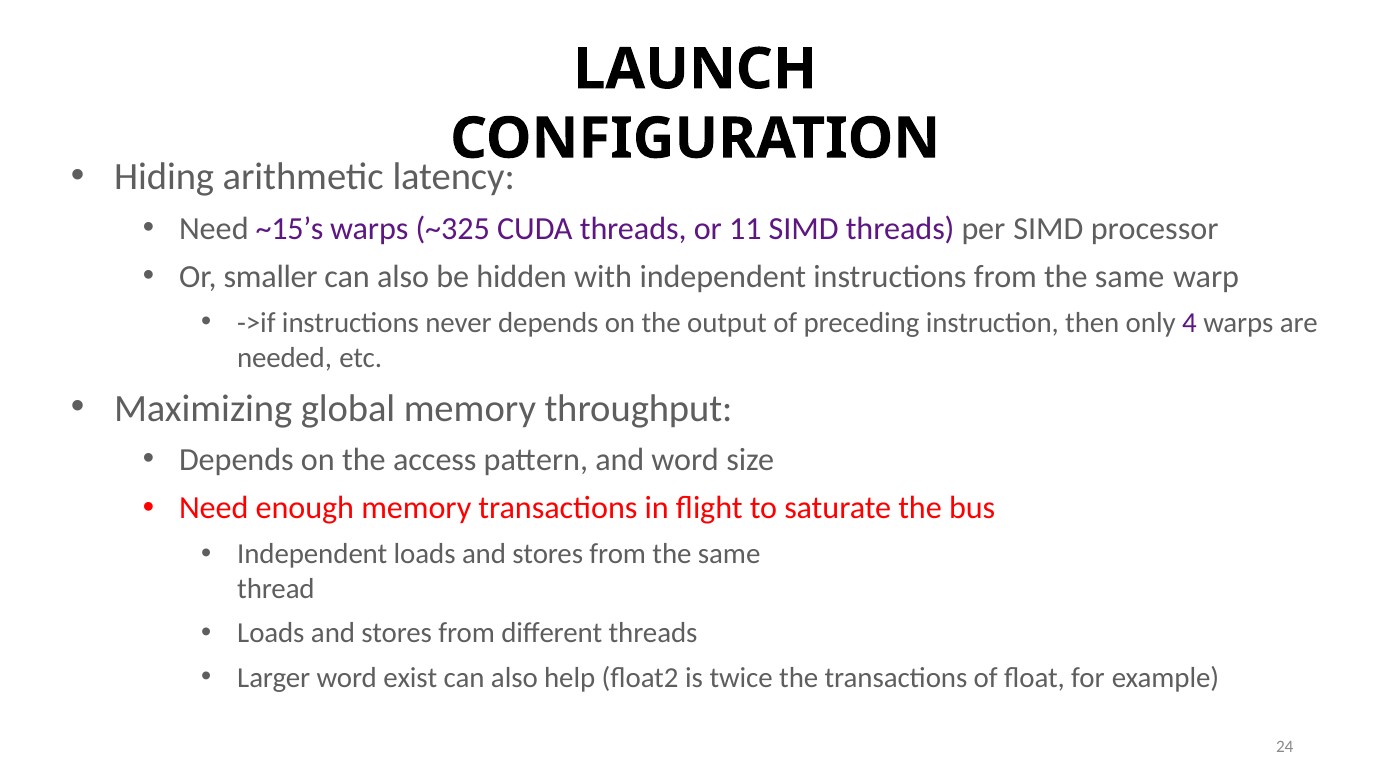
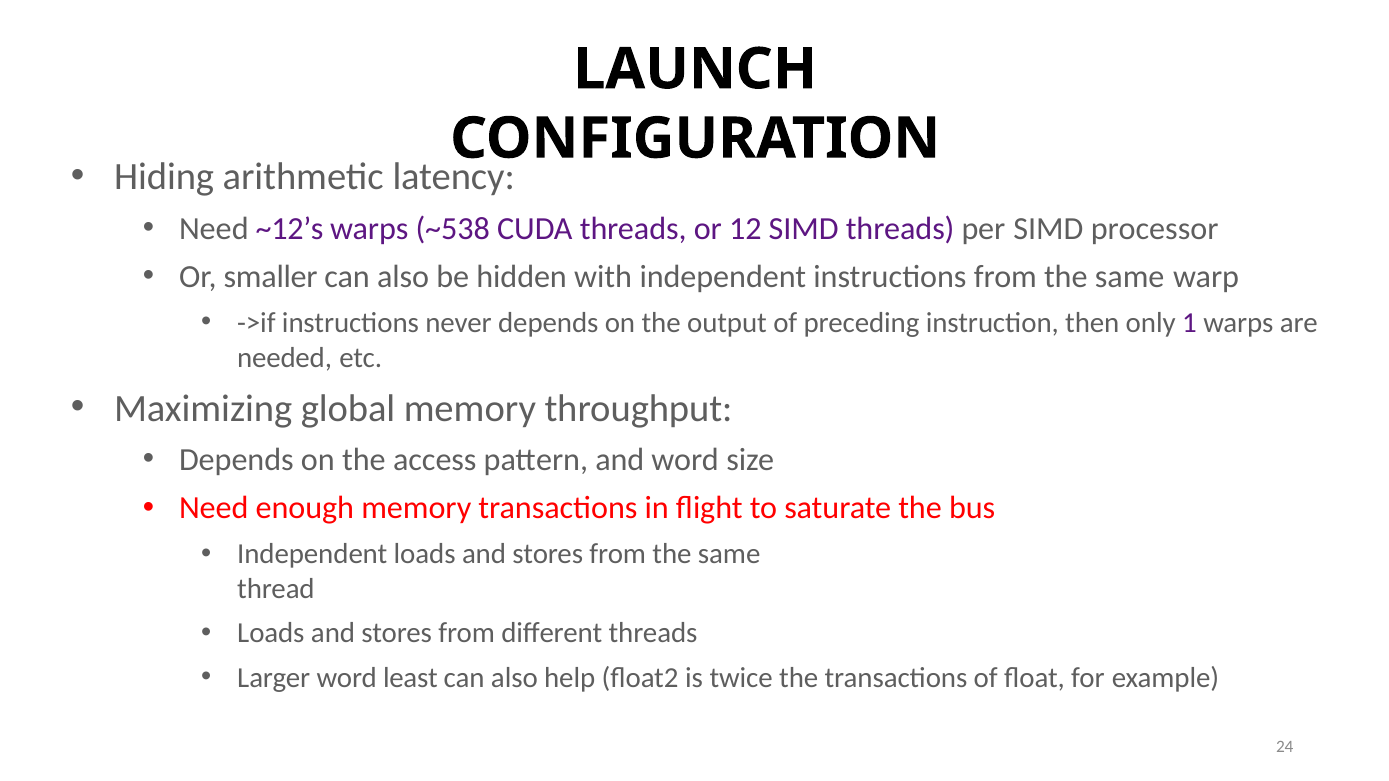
~15’s: ~15’s -> ~12’s (290, 229)
~325: ~325 -> ~538 (453, 229)
11: 11 -> 12 (745, 229)
4: 4 -> 1 (1190, 323)
exist: exist -> least (410, 678)
